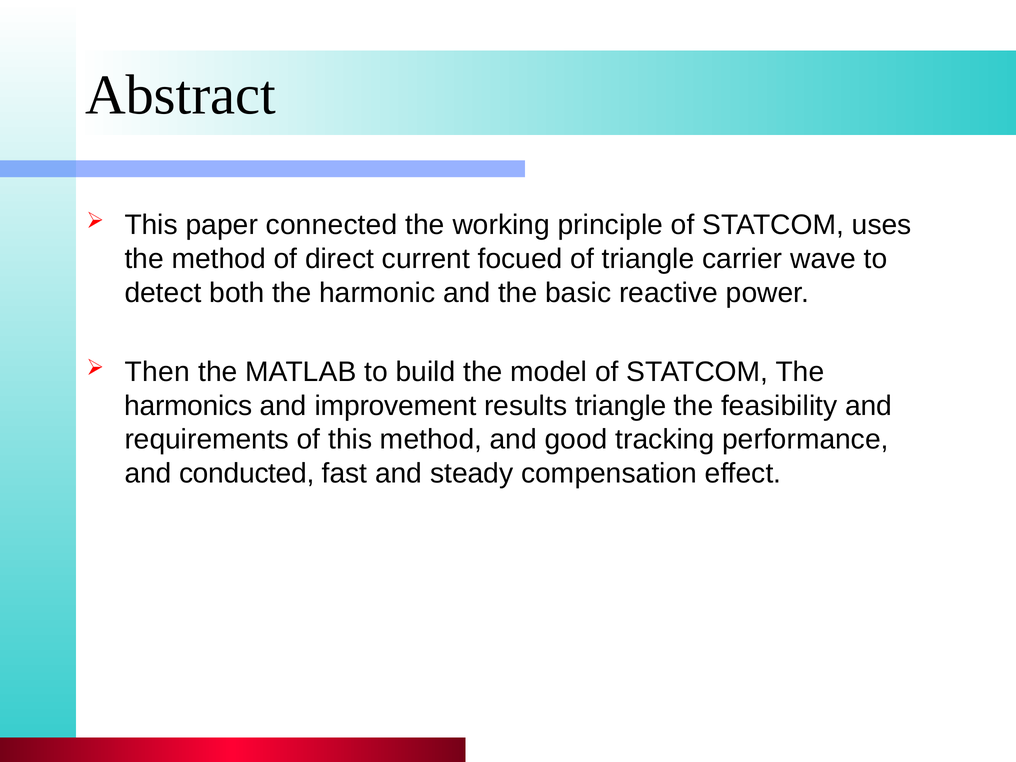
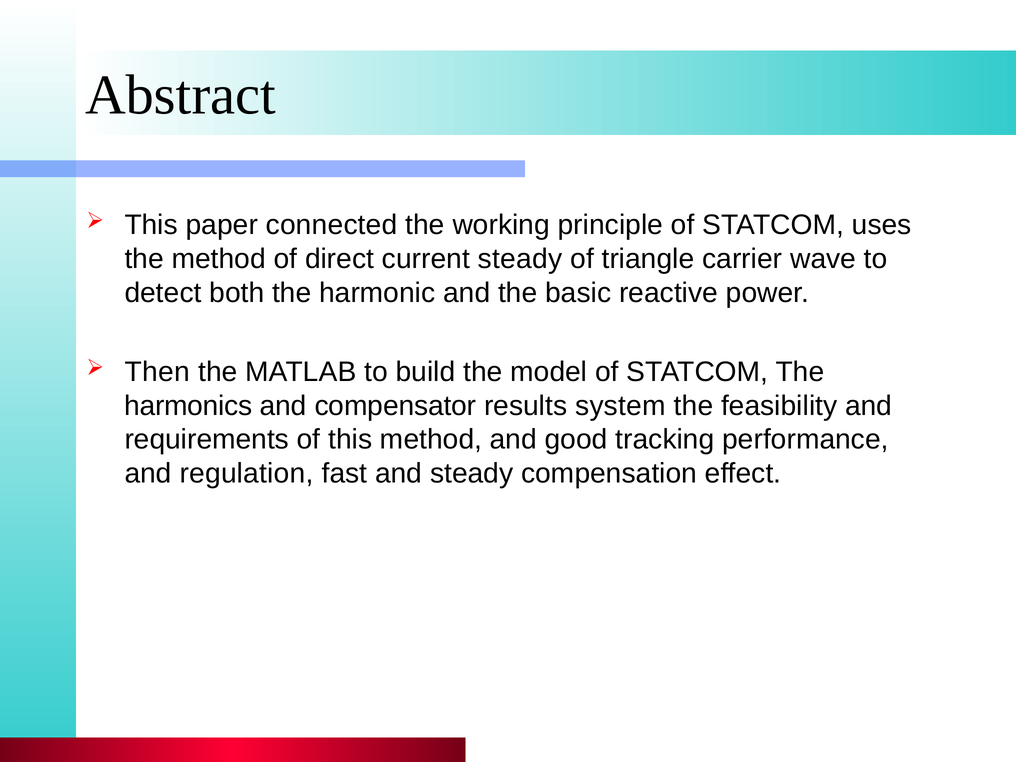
current focued: focued -> steady (520, 259)
improvement: improvement -> compensator (395, 406)
results triangle: triangle -> system (621, 406)
conducted: conducted -> regulation (247, 473)
